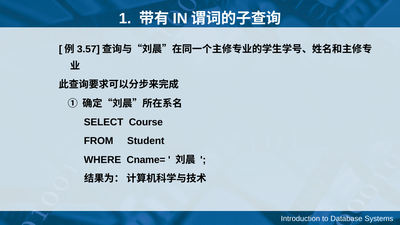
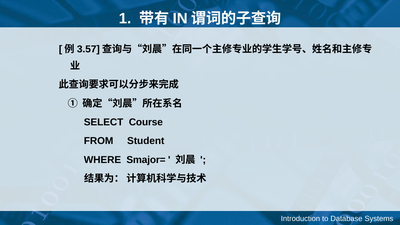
Cname=: Cname= -> Smajor= (146, 160)
